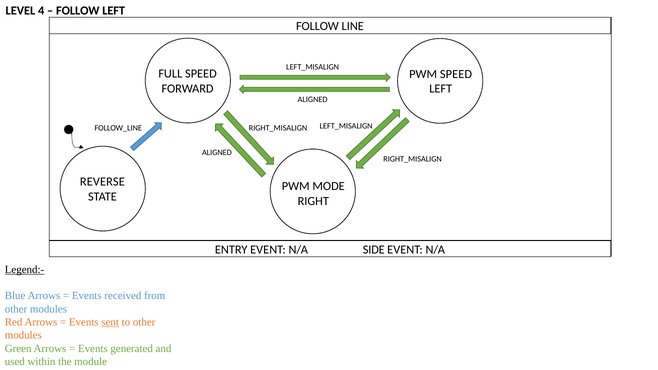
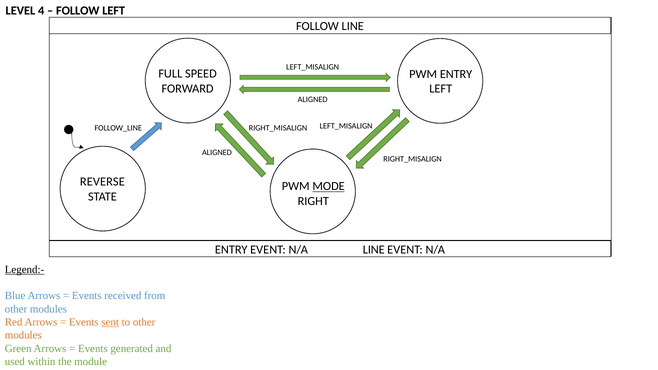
PWM SPEED: SPEED -> ENTRY (456, 74)
MODE underline: none -> present (329, 186)
N/A SIDE: SIDE -> LINE (374, 250)
